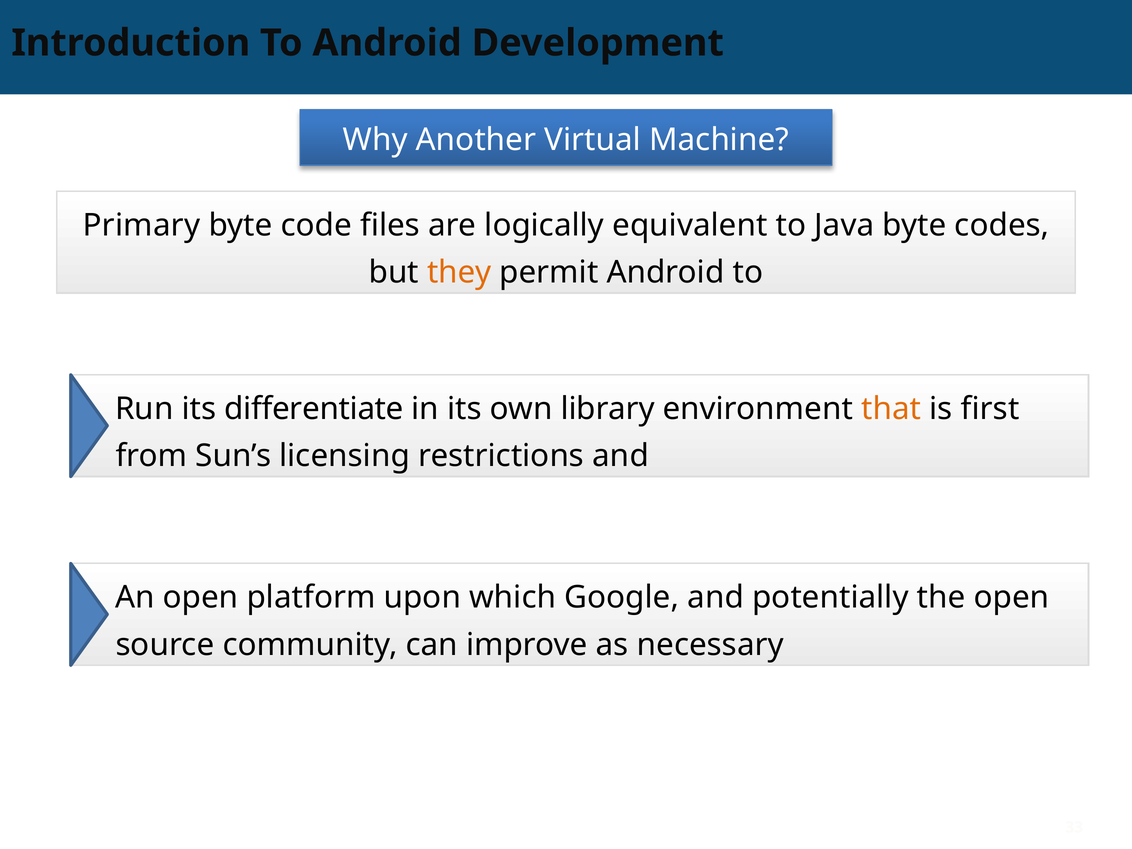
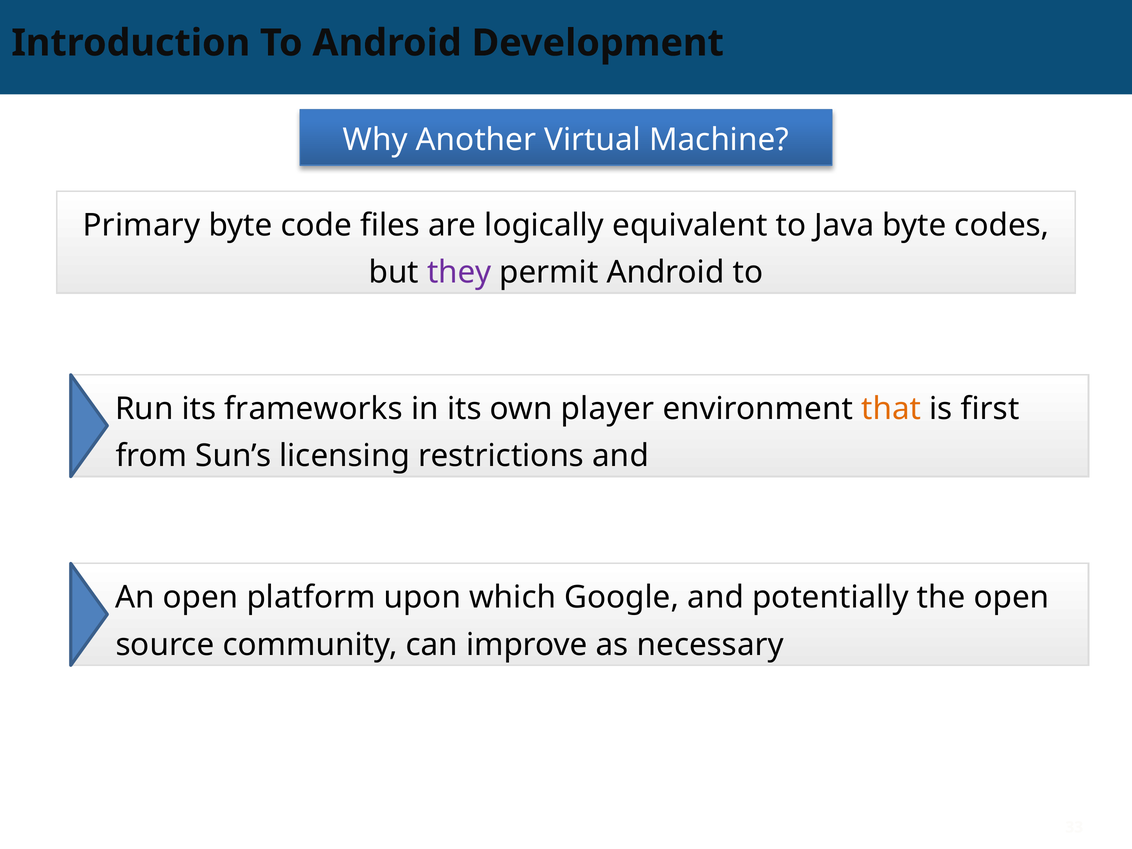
they colour: orange -> purple (459, 273)
differentiate: differentiate -> frameworks (314, 409)
library: library -> player (607, 409)
